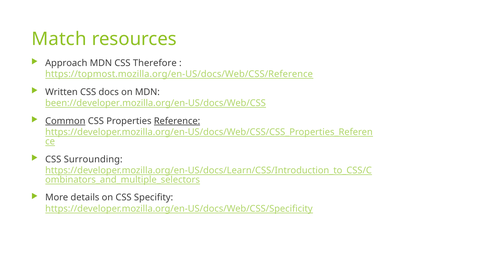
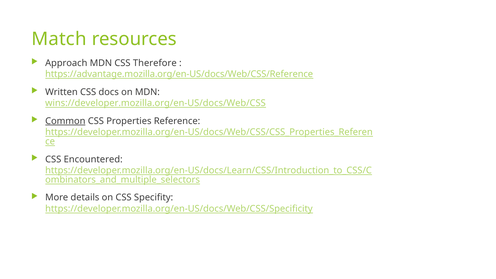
https://topmost.mozilla.org/en-US/docs/Web/CSS/Reference: https://topmost.mozilla.org/en-US/docs/Web/CSS/Reference -> https://advantage.mozilla.org/en-US/docs/Web/CSS/Reference (179, 74)
been://developer.mozilla.org/en-US/docs/Web/CSS: been://developer.mozilla.org/en-US/docs/Web/CSS -> wins://developer.mozilla.org/en-US/docs/Web/CSS (155, 103)
Reference underline: present -> none (177, 121)
Surrounding: Surrounding -> Encountered (93, 159)
